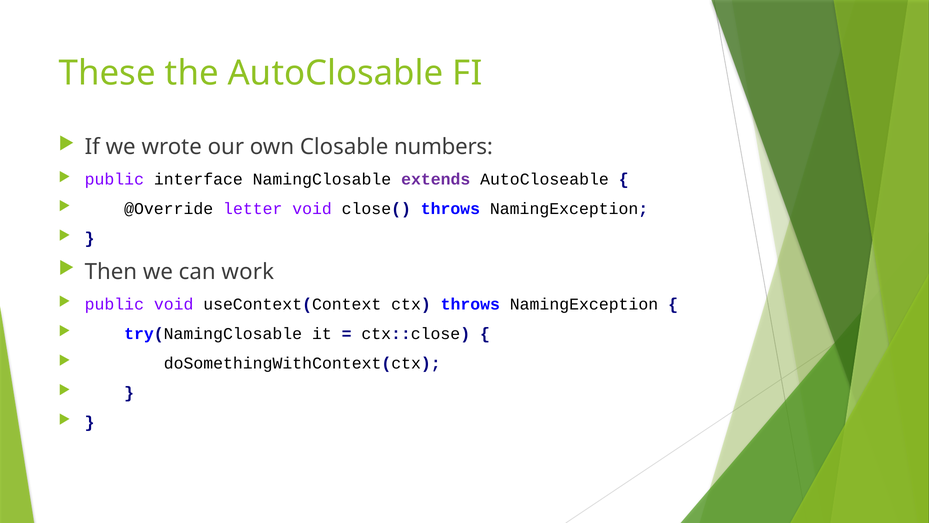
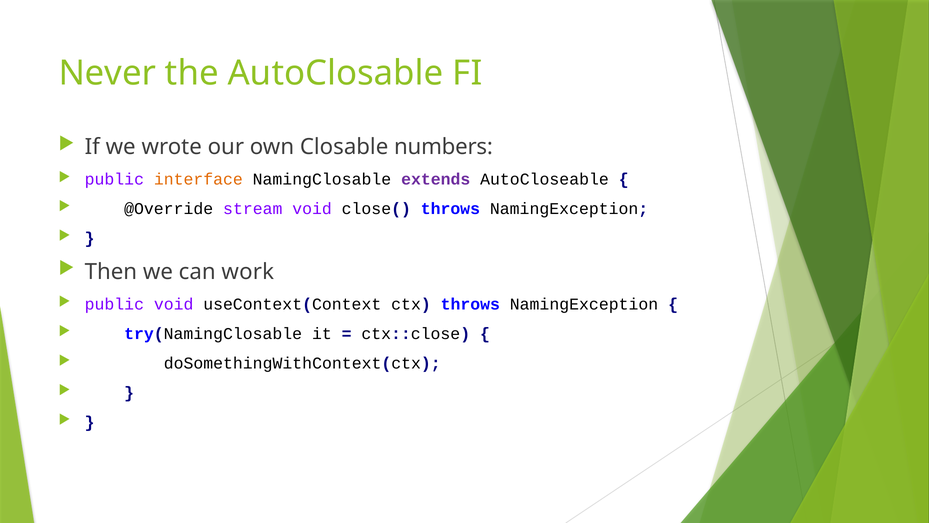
These: These -> Never (107, 73)
interface colour: black -> orange (198, 179)
letter: letter -> stream (253, 209)
